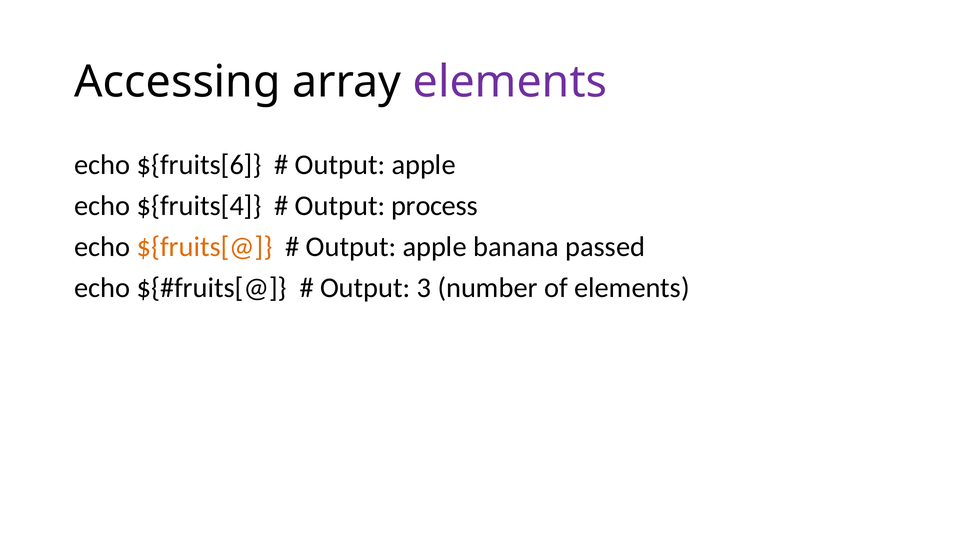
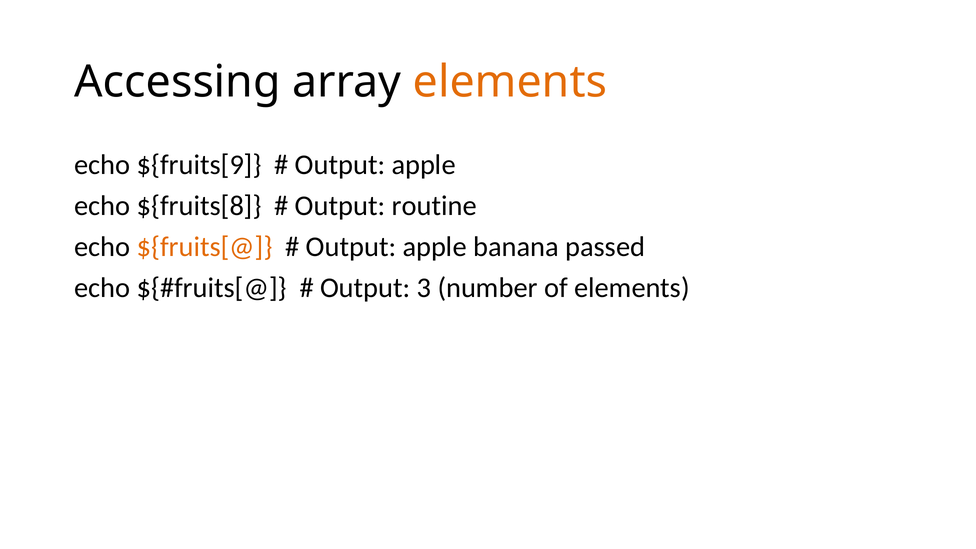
elements colour: purple -> orange (510, 82)
${fruits[6: ${fruits[6 -> ${fruits[9 (199, 165)
${fruits[4: ${fruits[4 -> ${fruits[8 (199, 206)
process: process -> routine (434, 206)
